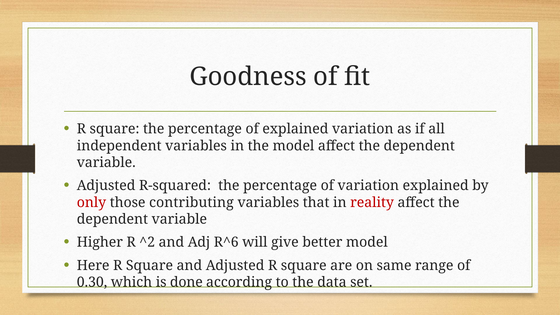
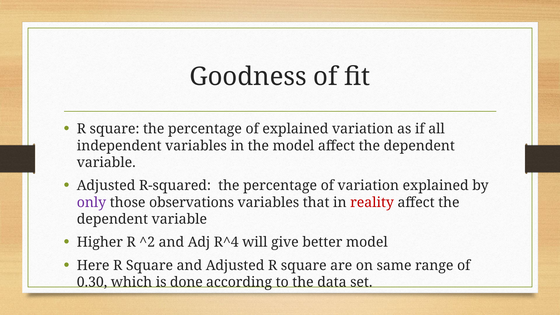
only colour: red -> purple (91, 202)
contributing: contributing -> observations (192, 202)
R^6: R^6 -> R^4 (226, 242)
